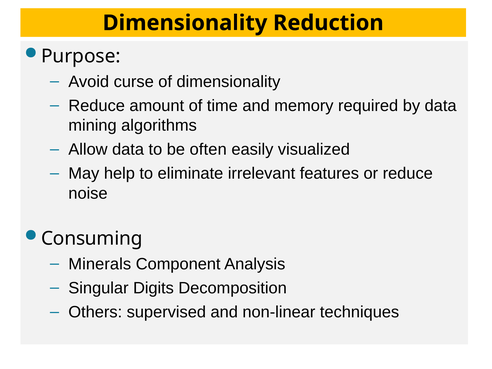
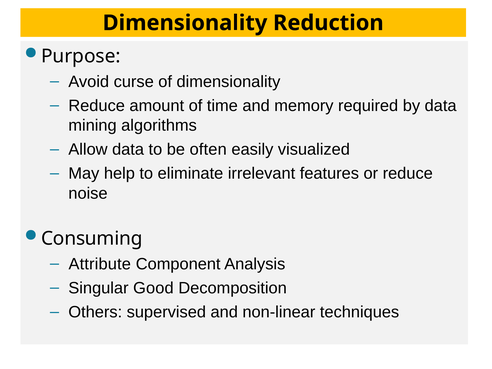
Minerals: Minerals -> Attribute (100, 264)
Digits: Digits -> Good (153, 288)
